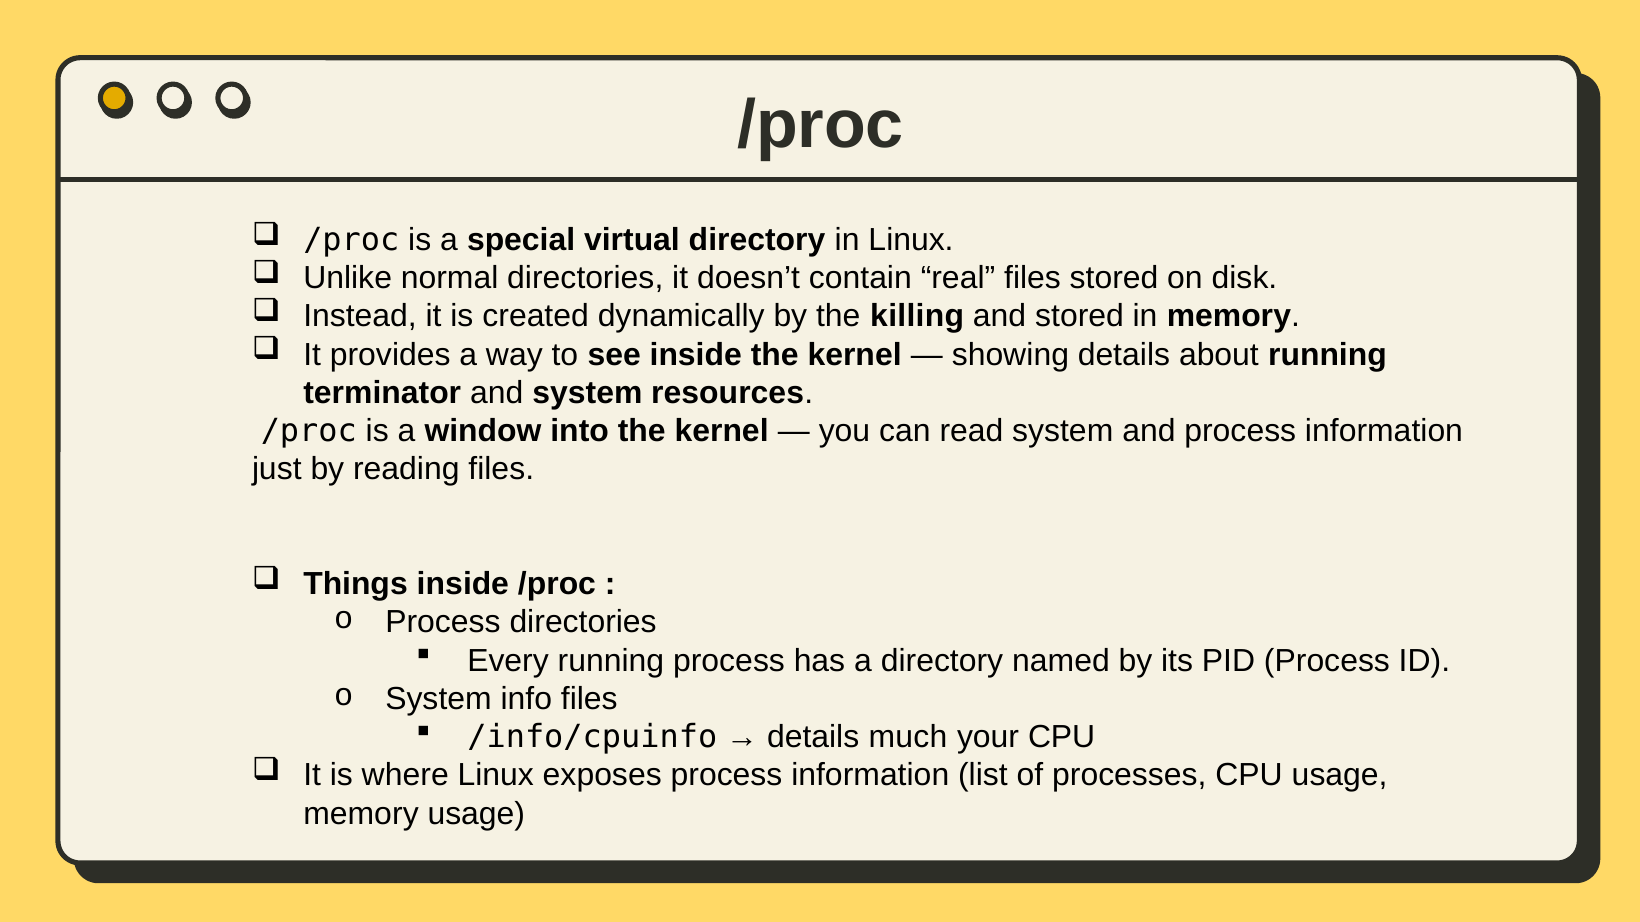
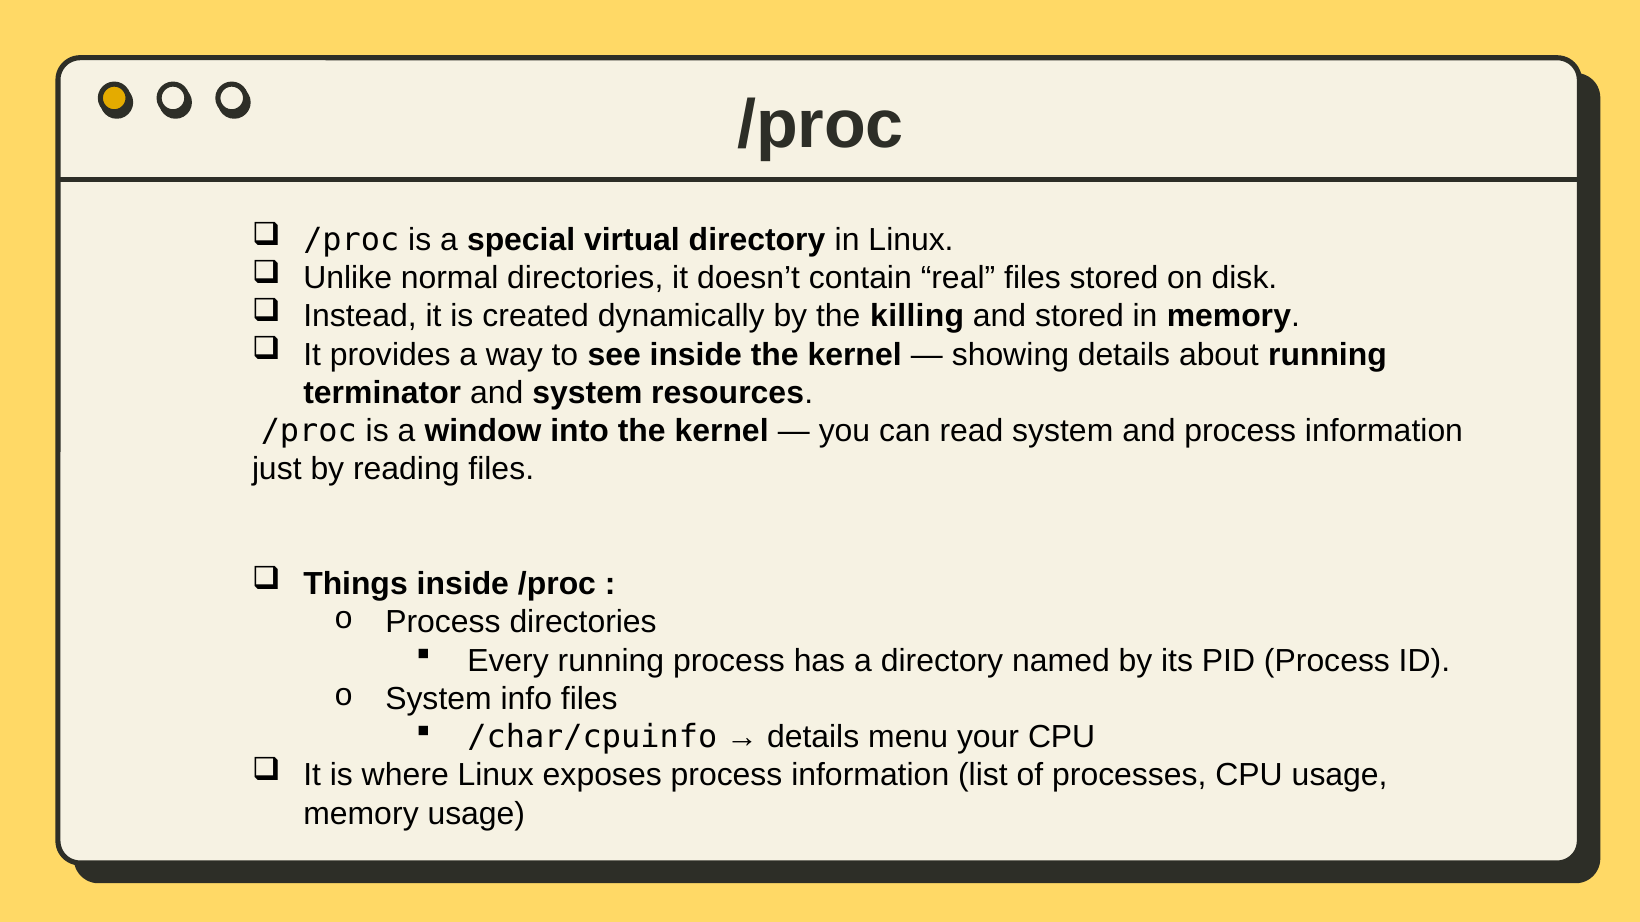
/info/cpuinfo: /info/cpuinfo -> /char/cpuinfo (592, 738)
much: much -> menu (908, 738)
